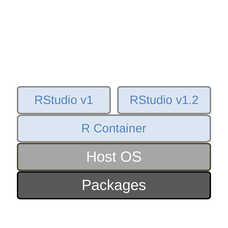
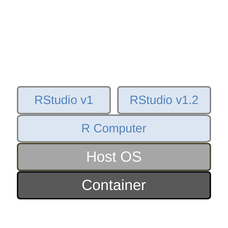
Container: Container -> Computer (120, 128)
Packages: Packages -> Container (114, 185)
